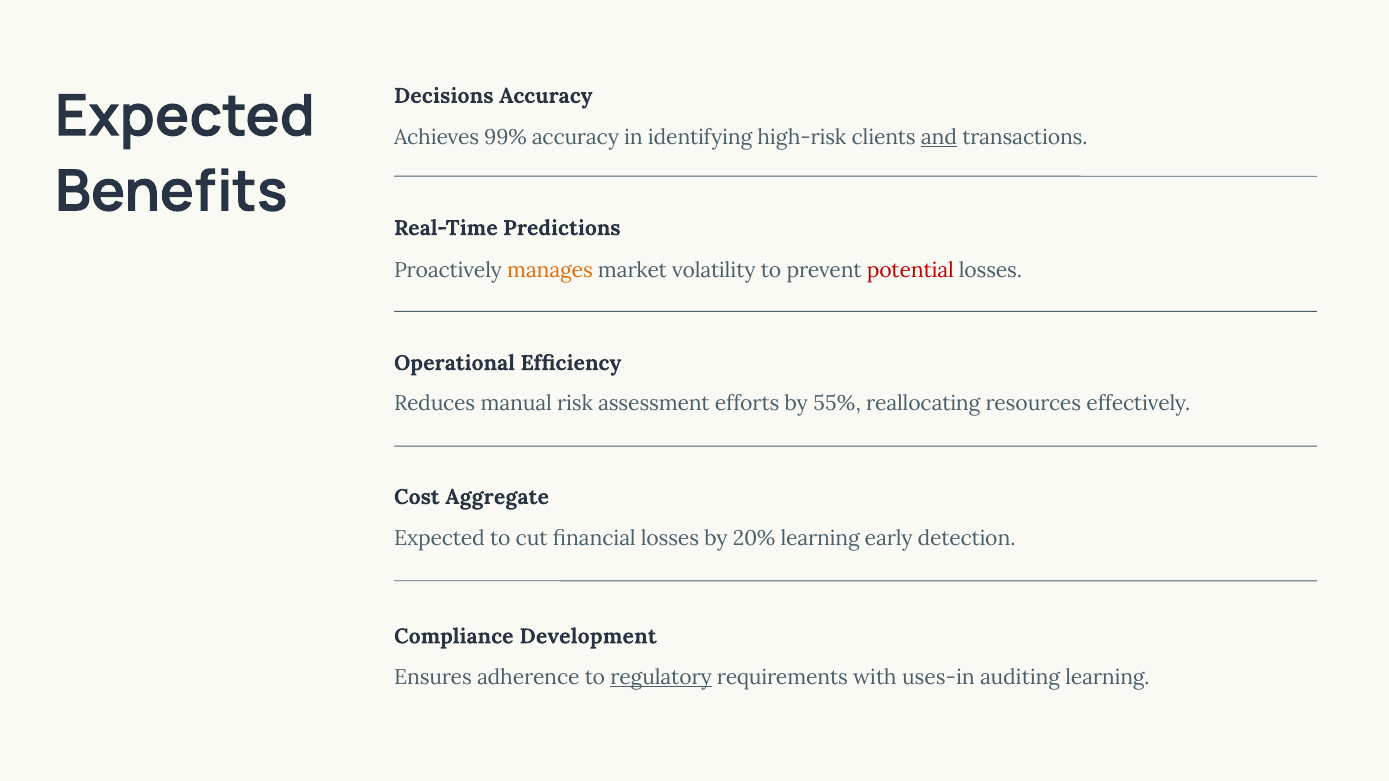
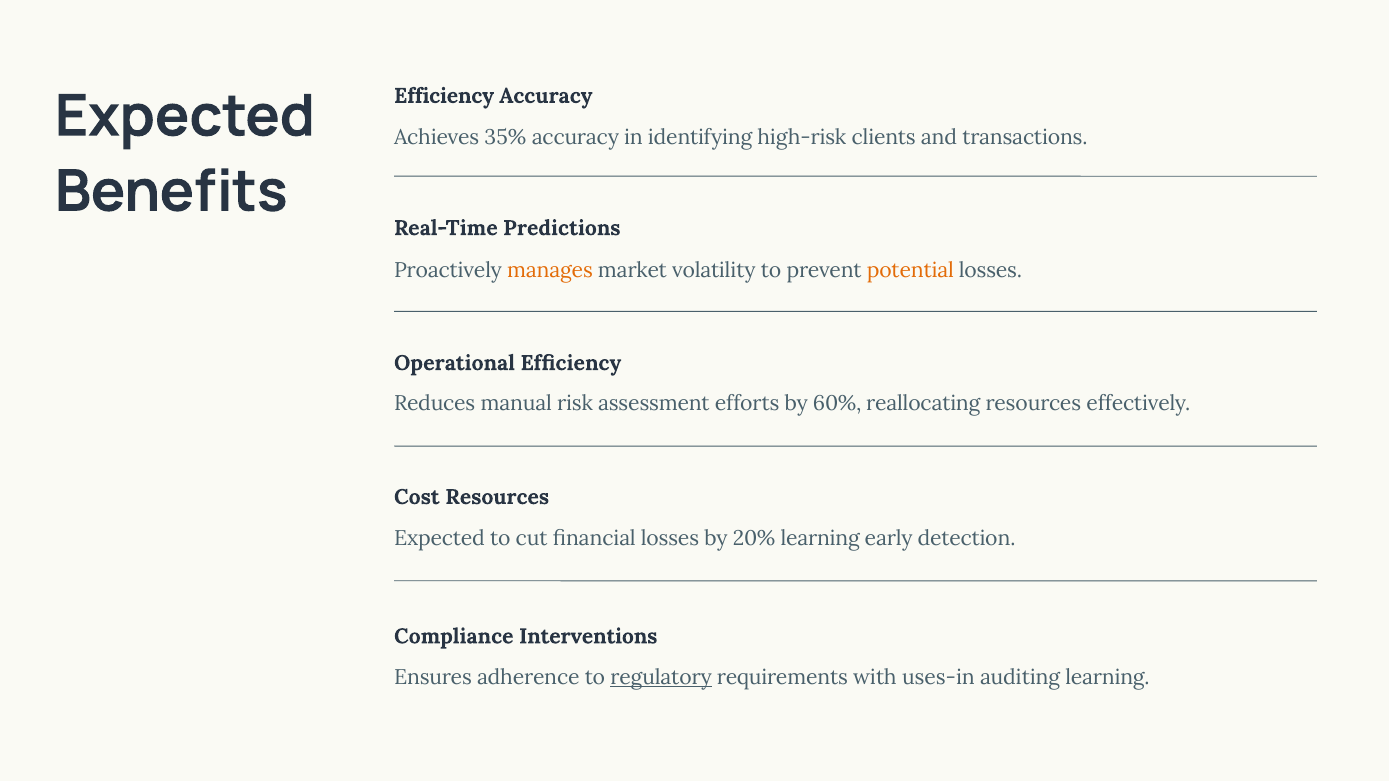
Decisions: Decisions -> Efficiency (444, 96)
99%: 99% -> 35% (505, 138)
and underline: present -> none (939, 138)
potential colour: red -> orange (910, 270)
55%: 55% -> 60% (837, 404)
Cost Aggregate: Aggregate -> Resources (497, 497)
Development: Development -> Interventions (588, 637)
